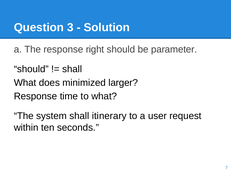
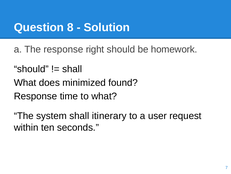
3: 3 -> 8 (70, 27)
parameter: parameter -> homework (174, 49)
larger: larger -> found (123, 82)
